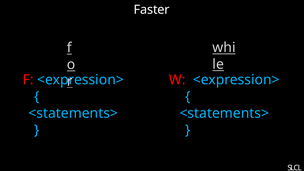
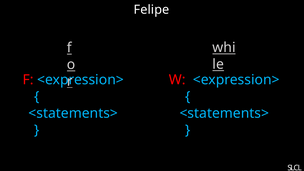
Faster: Faster -> Felipe (152, 10)
